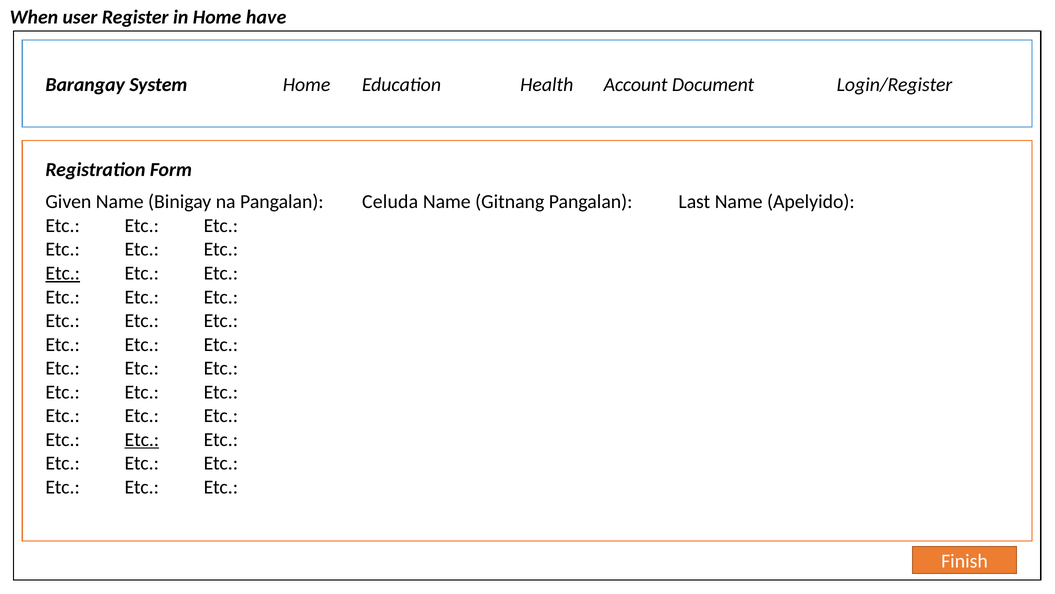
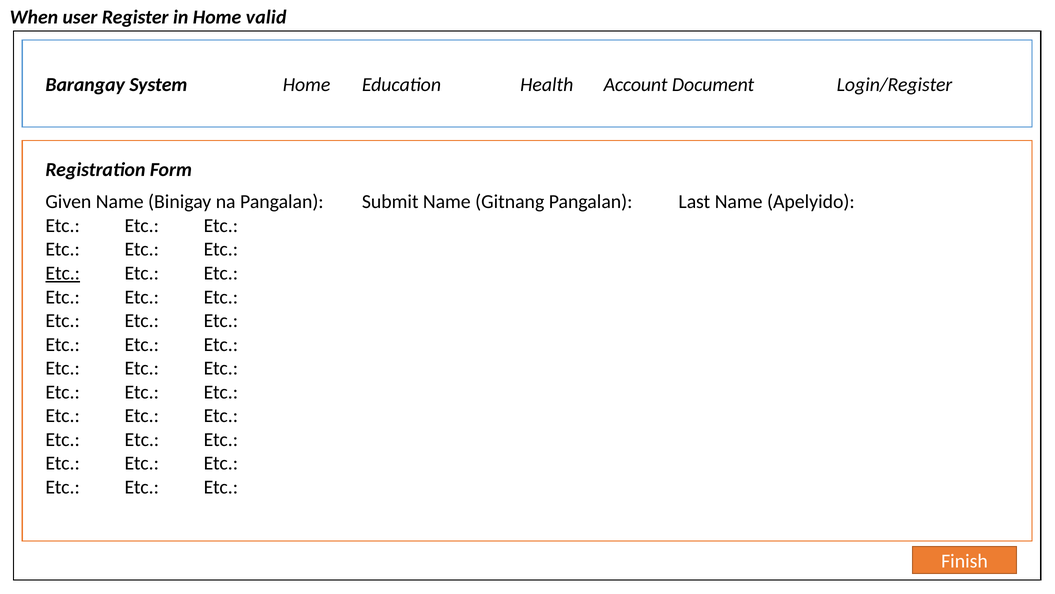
have: have -> valid (266, 17)
Celuda: Celuda -> Submit (390, 202)
Etc underline: present -> none (142, 439)
